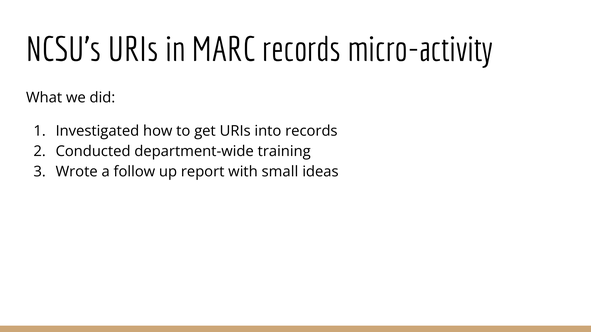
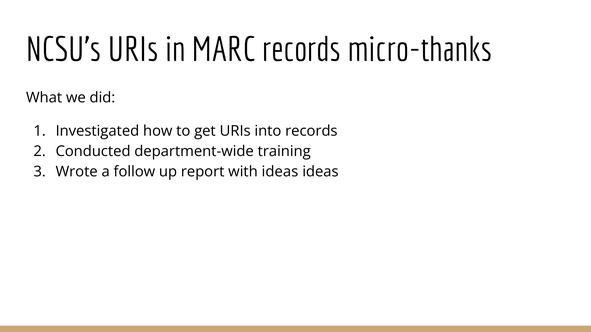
micro-activity: micro-activity -> micro-thanks (420, 50)
with small: small -> ideas (280, 172)
